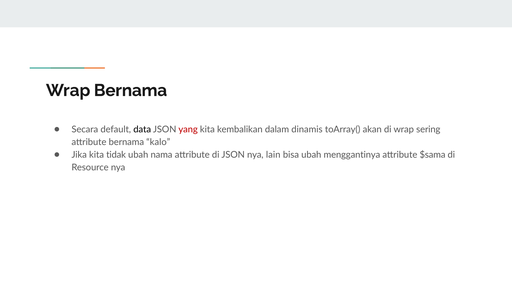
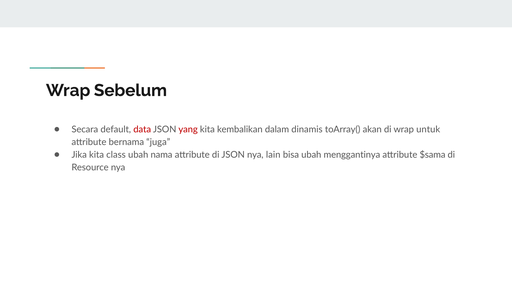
Wrap Bernama: Bernama -> Sebelum (130, 90)
data colour: black -> red (142, 129)
sering: sering -> untuk (428, 129)
kalo: kalo -> juga (158, 142)
tidak: tidak -> class (116, 155)
